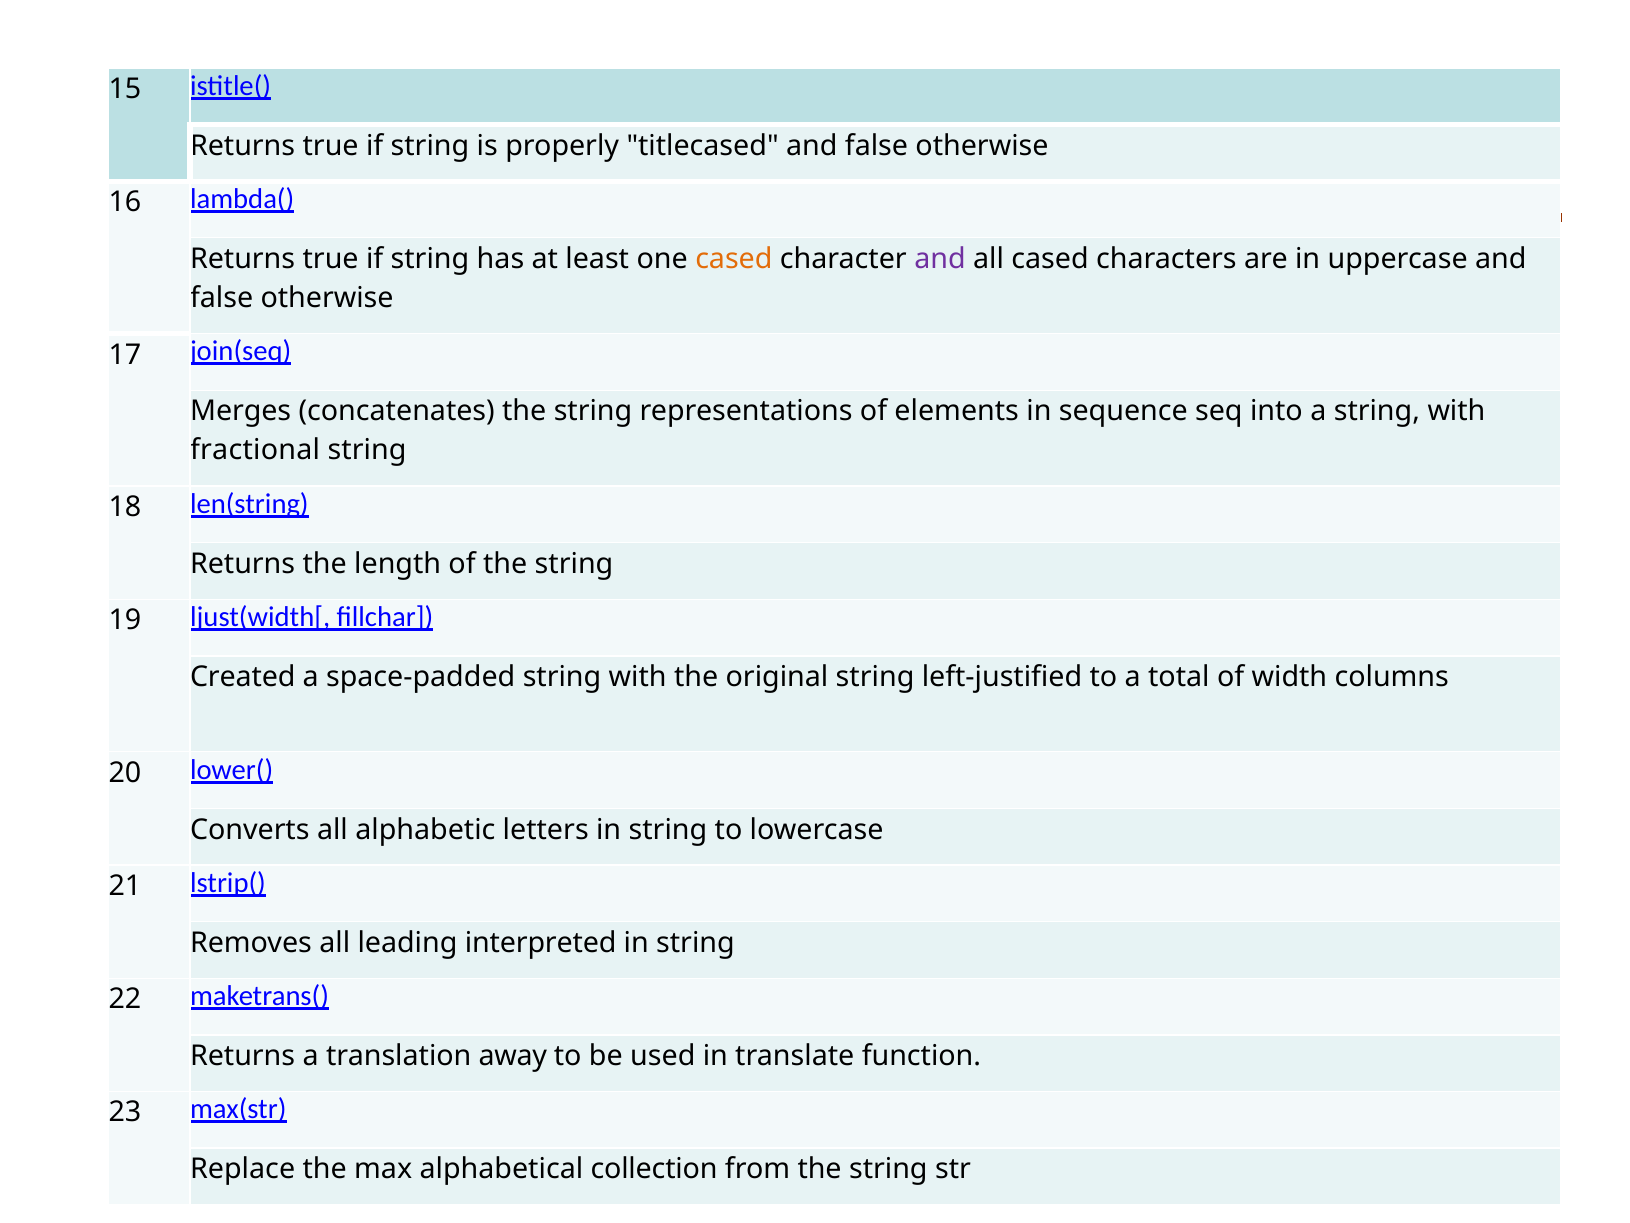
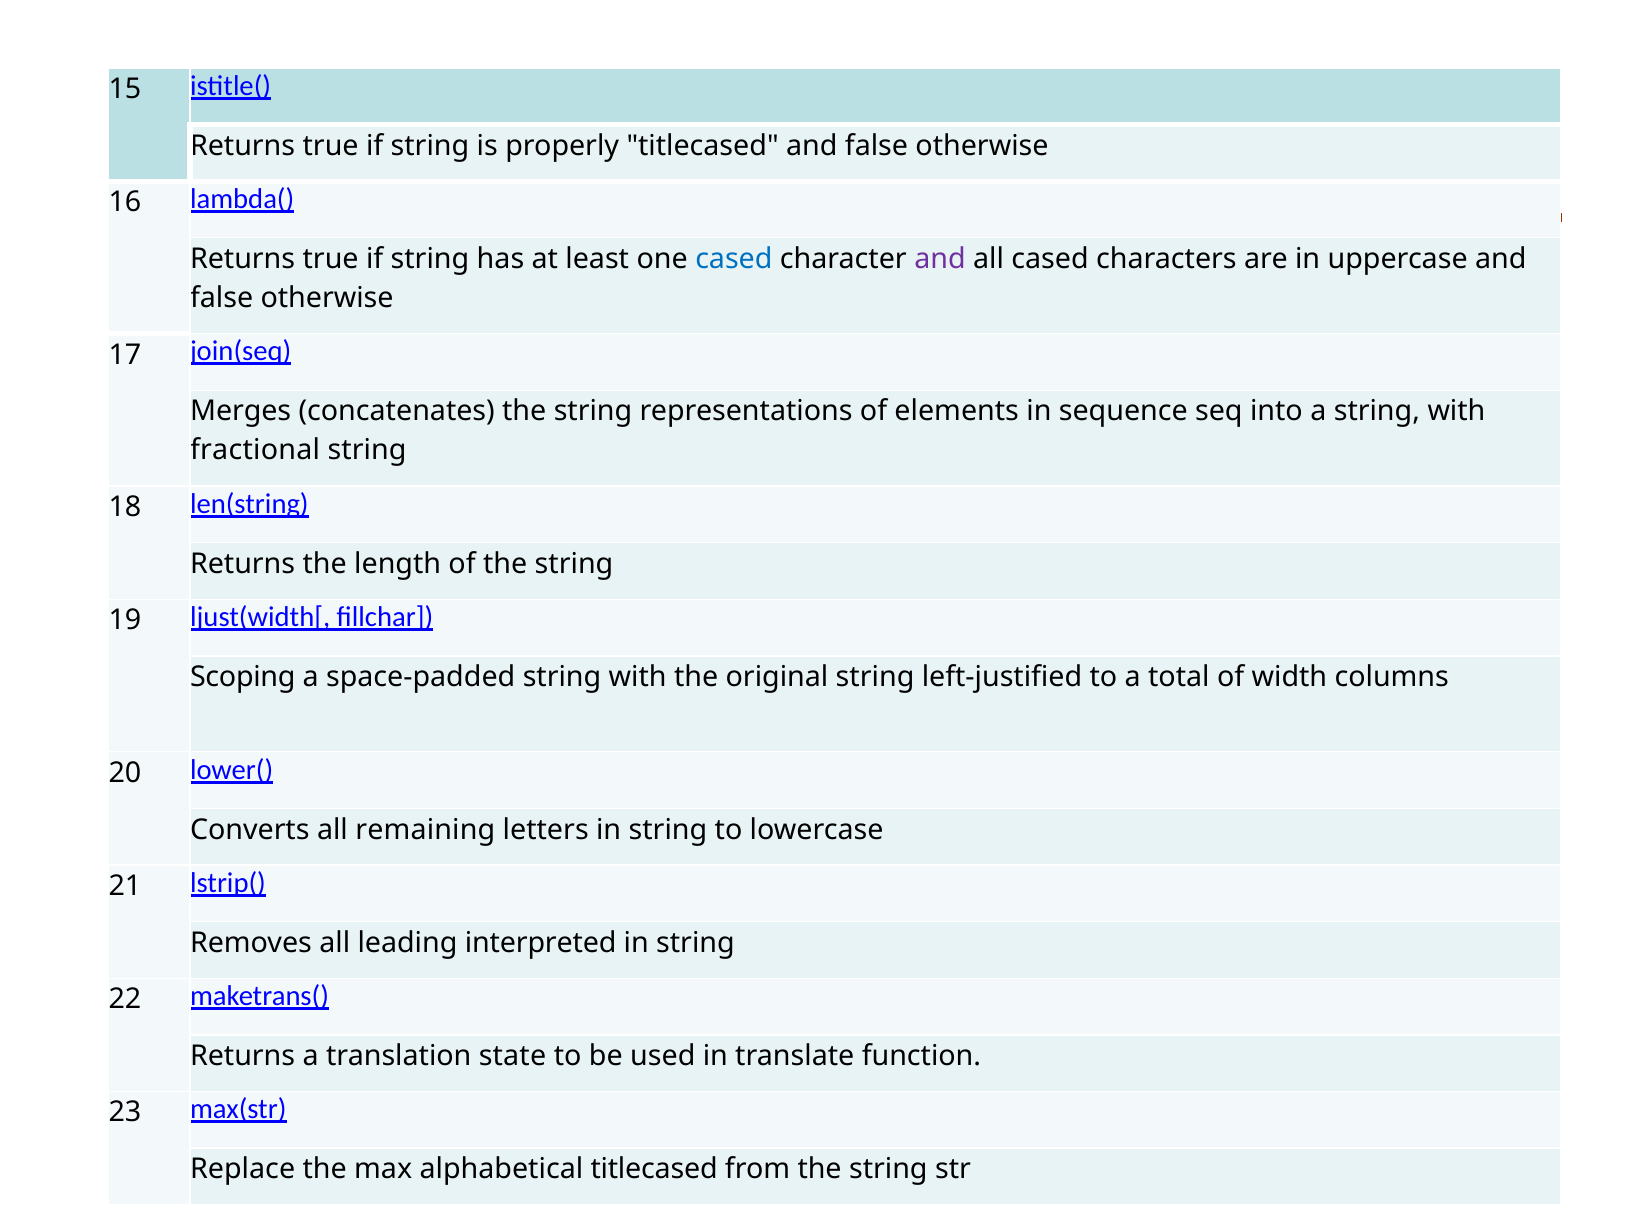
cased colour: orange -> blue (734, 259)
Created: Created -> Scoping (243, 677)
alphabetic: alphabetic -> remaining (425, 829)
away: away -> state (512, 1056)
alphabetical collection: collection -> titlecased (654, 1169)
